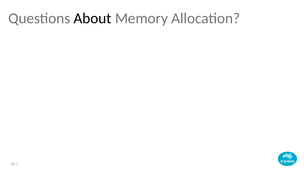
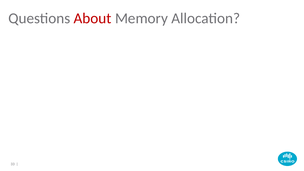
About colour: black -> red (93, 18)
